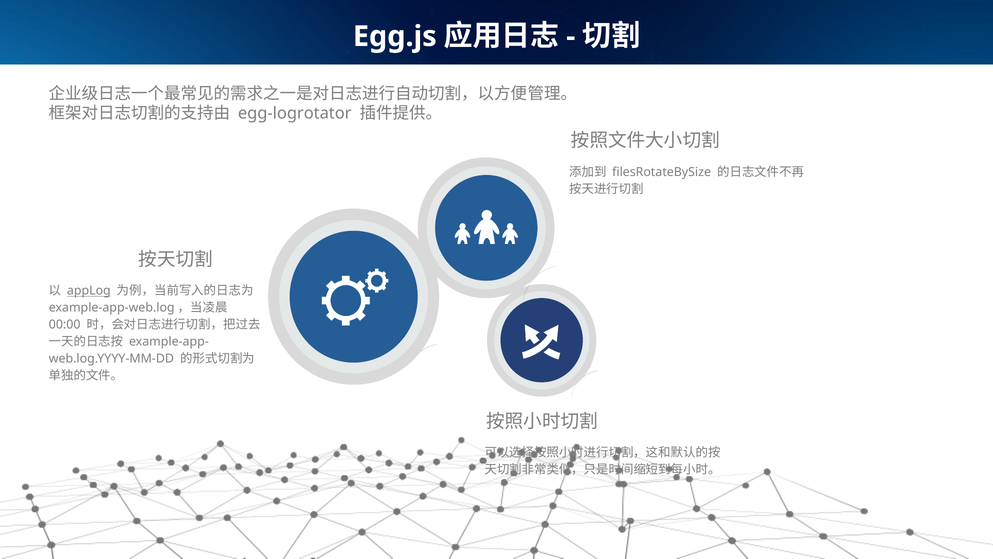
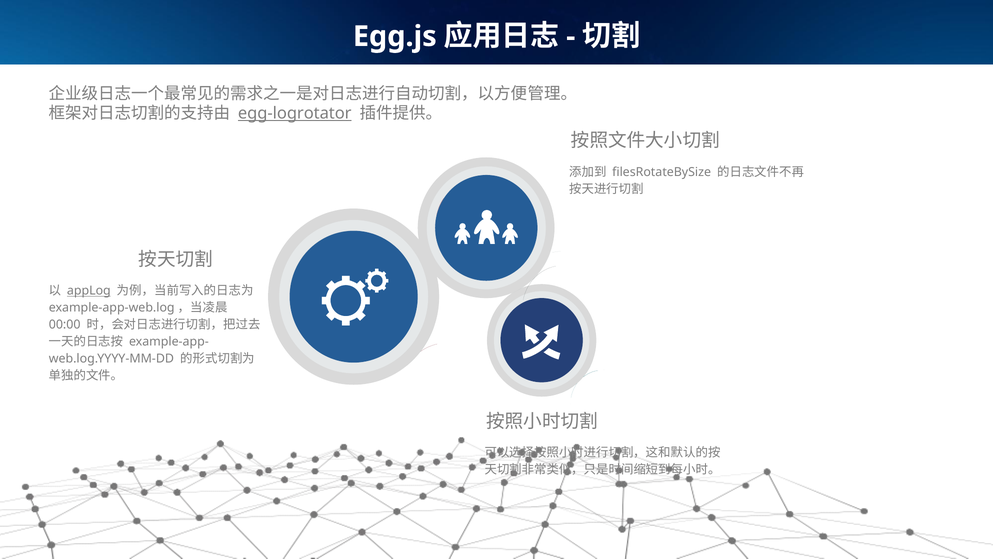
egg-logrotator underline: none -> present (295, 113)
